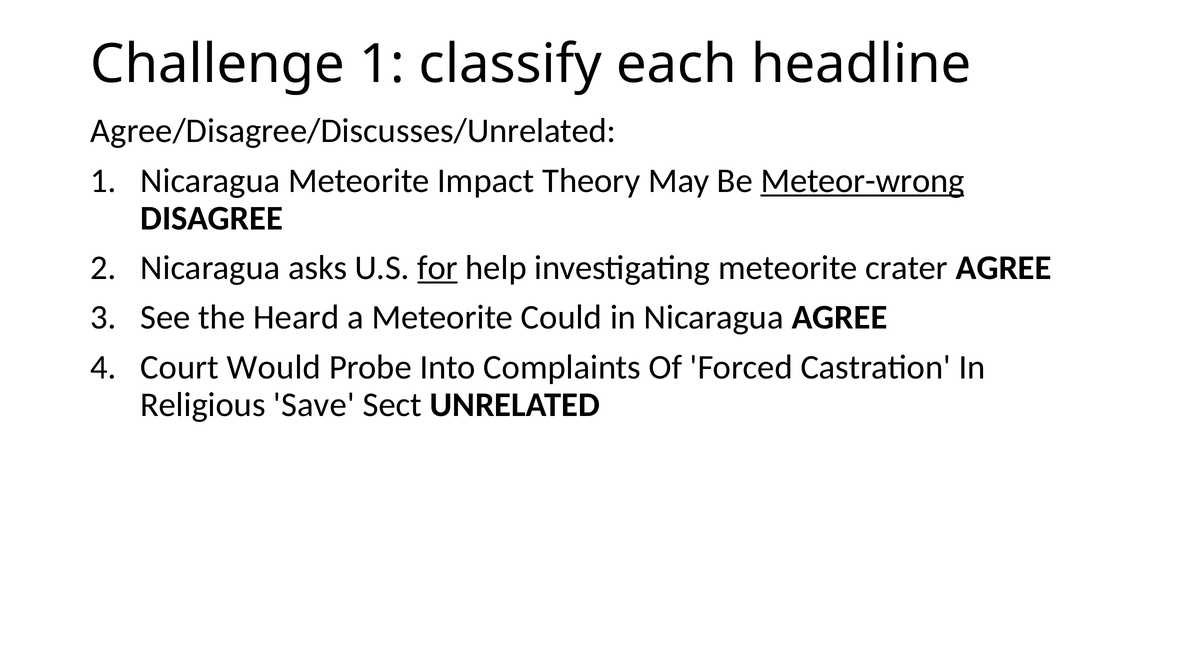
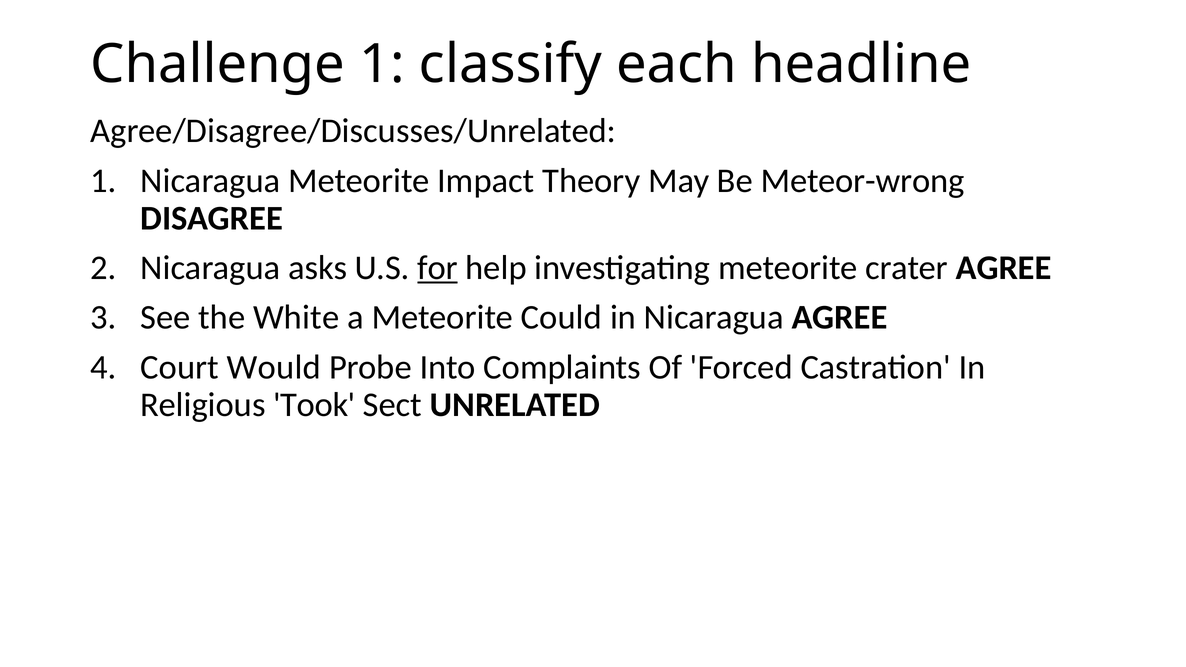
Meteor-wrong underline: present -> none (863, 181)
Heard: Heard -> White (296, 318)
Save: Save -> Took (314, 405)
